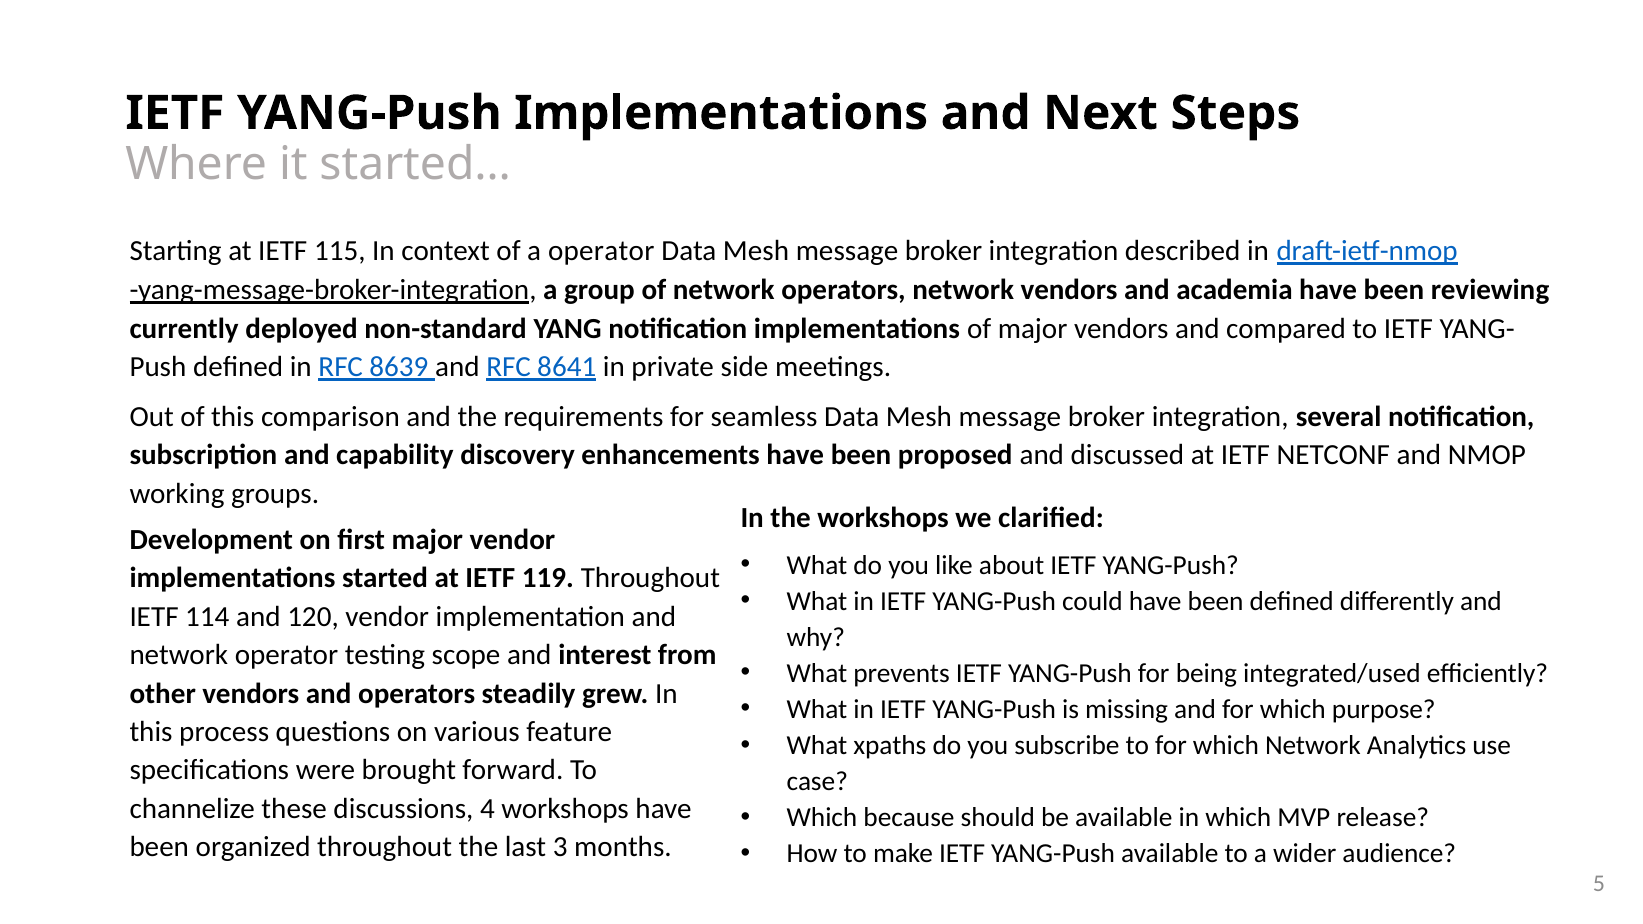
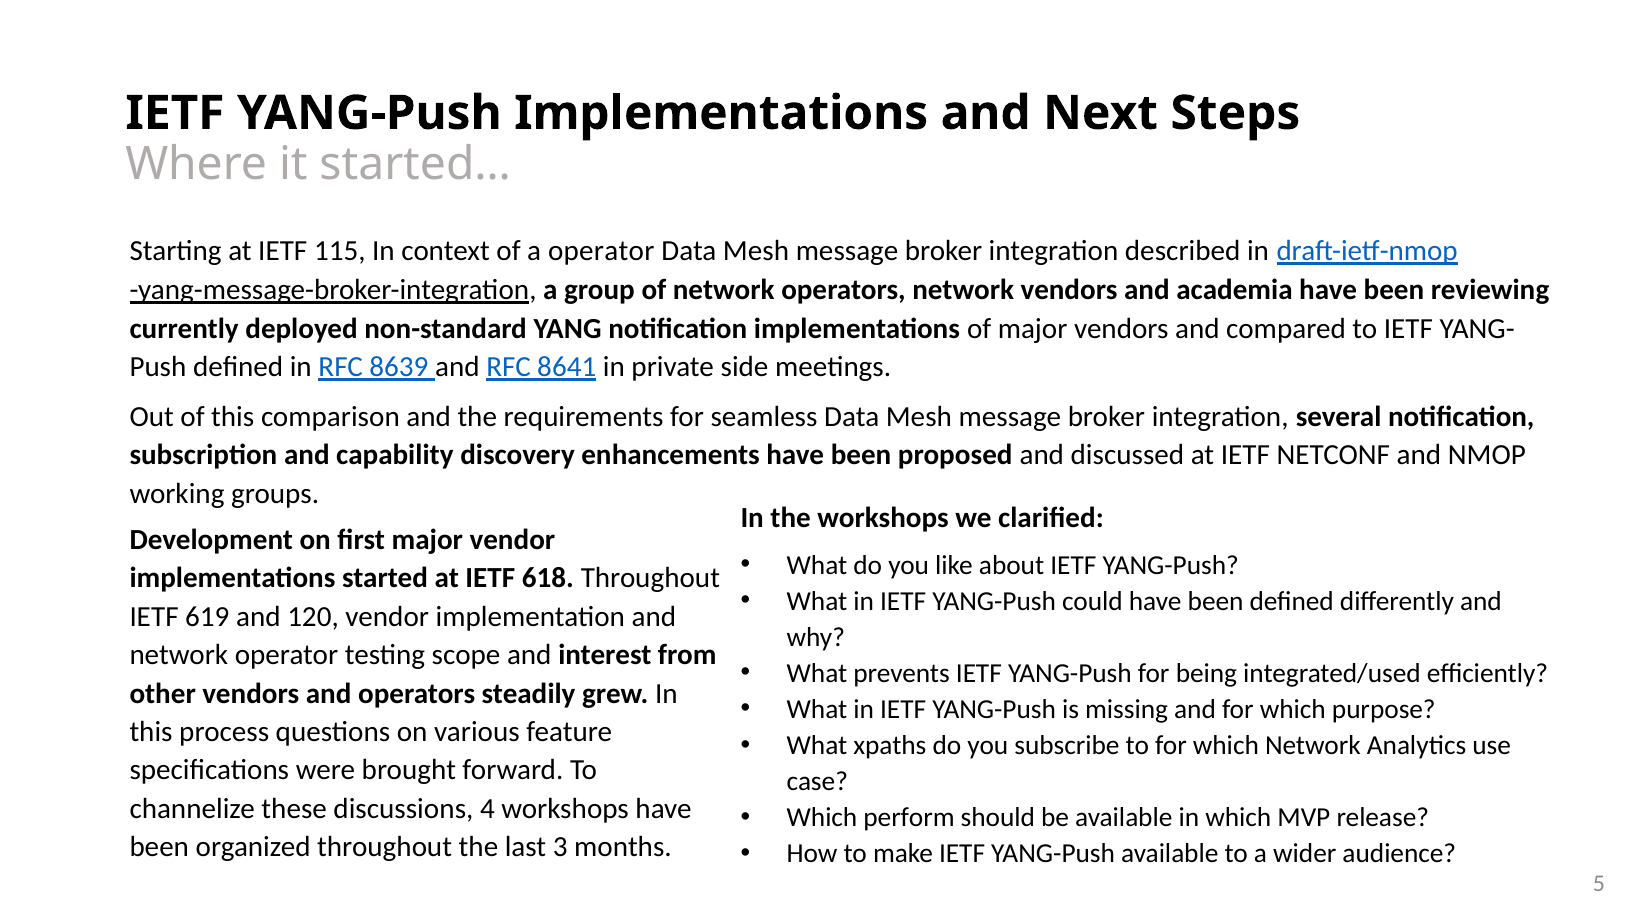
119: 119 -> 618 (548, 578)
114: 114 -> 619 (207, 617)
because: because -> perform (909, 818)
